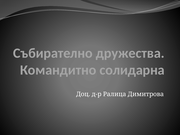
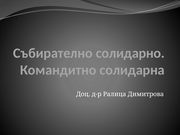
дружества: дружества -> солидарно (130, 53)
